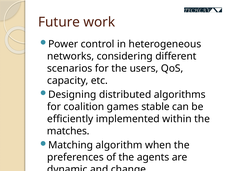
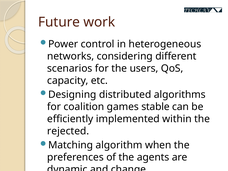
matches: matches -> rejected (68, 131)
